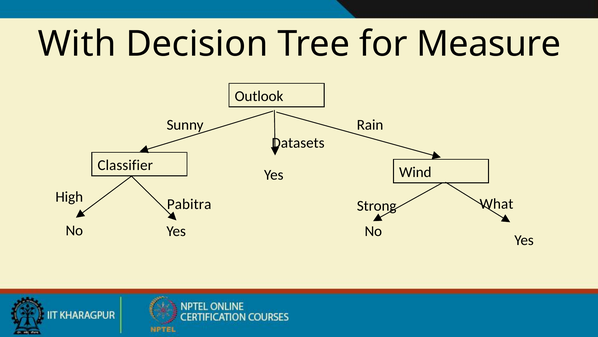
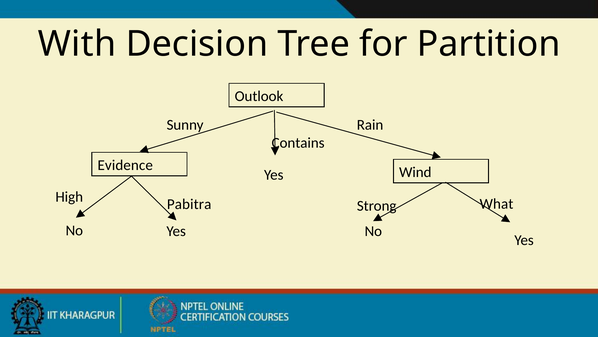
Measure: Measure -> Partition (489, 44)
Datasets: Datasets -> Contains (298, 143)
Classifier: Classifier -> Evidence (125, 165)
